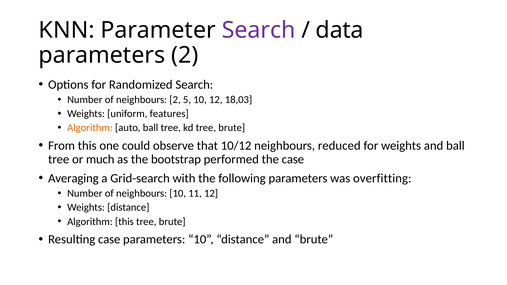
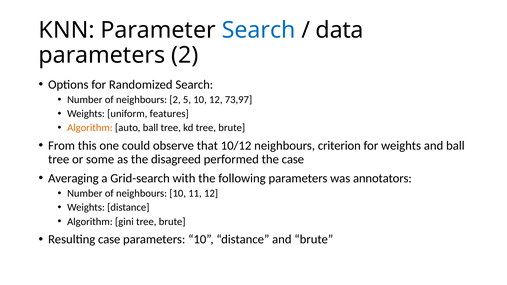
Search colour: purple -> blue (259, 30)
18,03: 18,03 -> 73,97 (239, 100)
reduced: reduced -> criterion (339, 146)
much: much -> some (100, 159)
bootstrap: bootstrap -> disagreed (176, 159)
overfitting: overfitting -> annotators (382, 178)
Algorithm this: this -> gini (124, 222)
